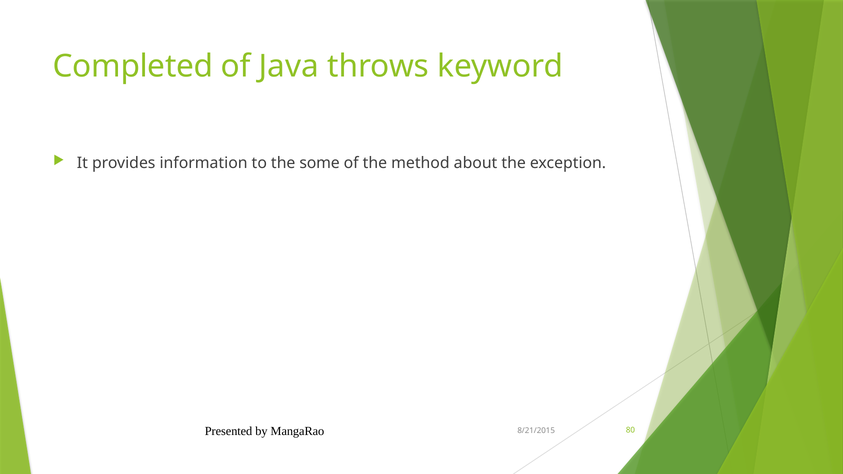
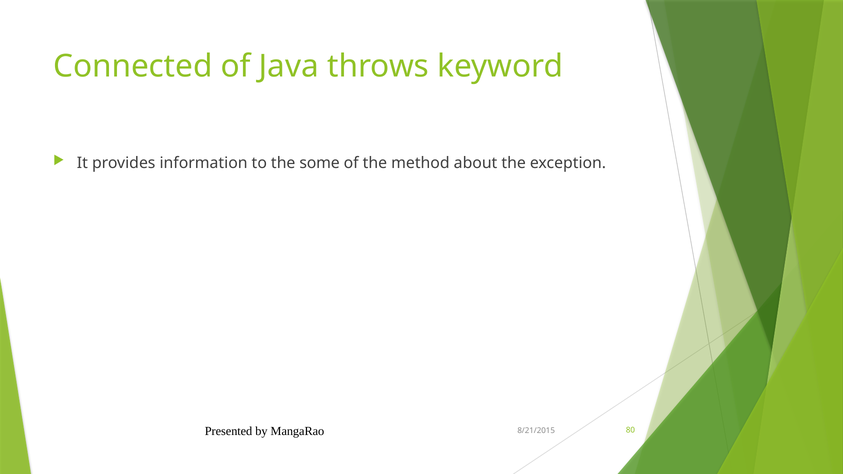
Completed: Completed -> Connected (133, 66)
